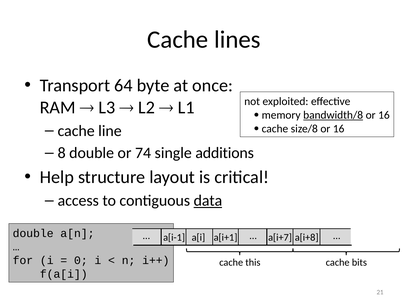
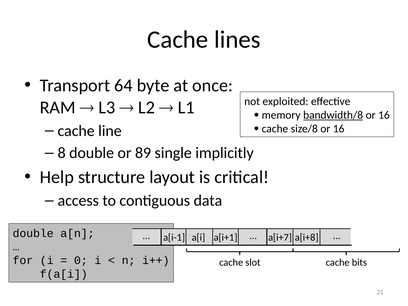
74: 74 -> 89 (143, 153)
additions: additions -> implicitly (225, 153)
data underline: present -> none (208, 201)
this: this -> slot (253, 262)
